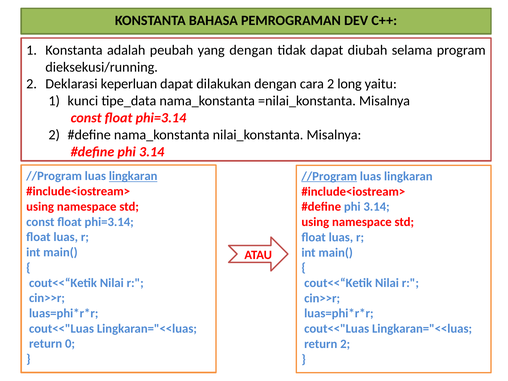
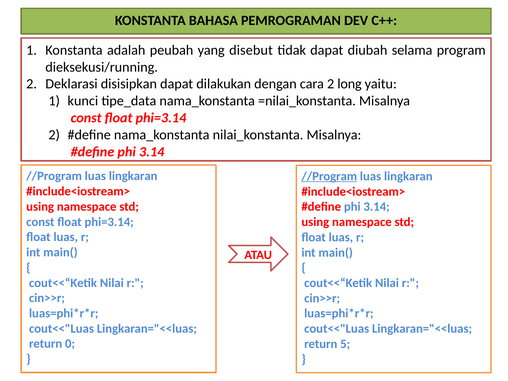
yang dengan: dengan -> disebut (251, 50)
keperluan: keperluan -> disisipkan (129, 84)
lingkaran underline: present -> none (133, 176)
return 2: 2 -> 5 (345, 344)
